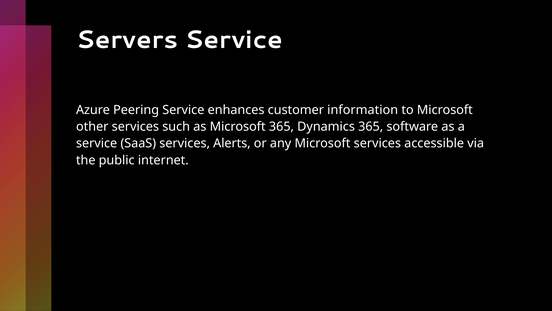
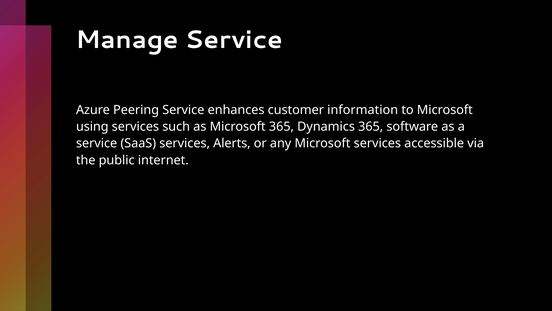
Servers: Servers -> Manage (127, 40)
other: other -> using (92, 127)
